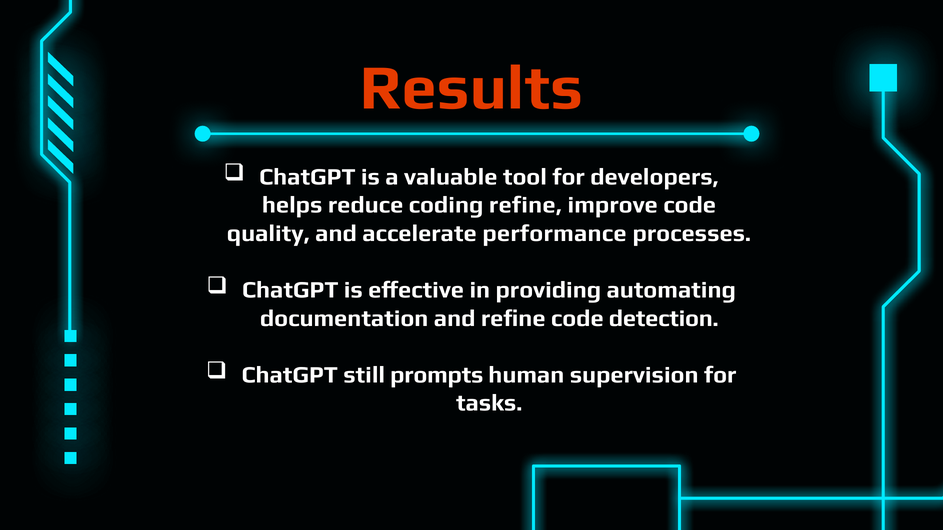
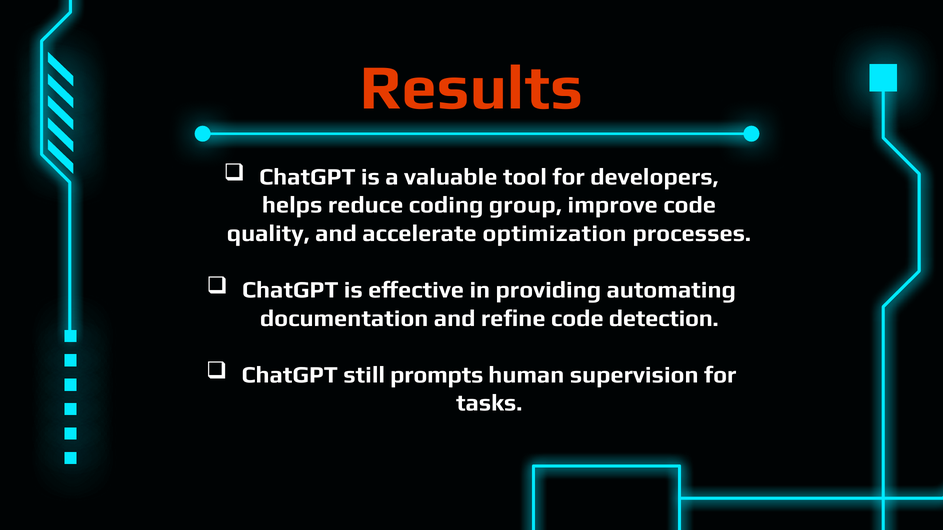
coding refine: refine -> group (525, 205)
performance: performance -> optimization (554, 234)
